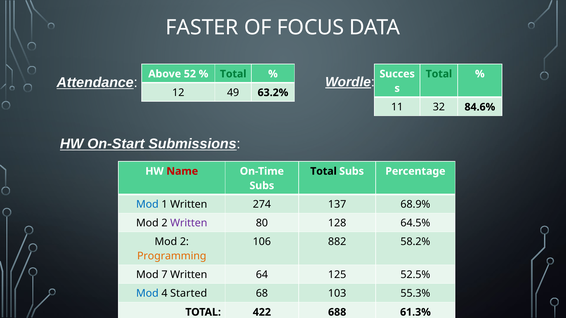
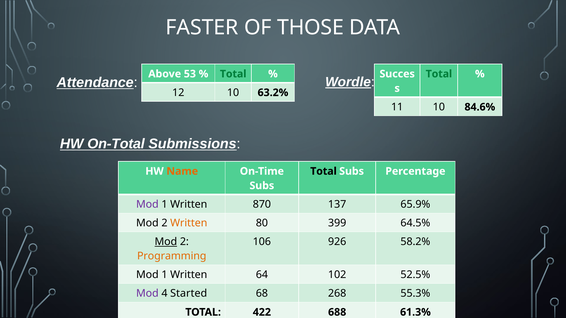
FOCUS: FOCUS -> THOSE (311, 27)
52: 52 -> 53 (190, 74)
12 49: 49 -> 10 (233, 93)
11 32: 32 -> 10 (439, 107)
On-Start: On-Start -> On-Total (116, 144)
Name colour: red -> orange (182, 171)
Mod colour: blue -> purple (147, 205)
274: 274 -> 870 (262, 205)
68.9%: 68.9% -> 65.9% (415, 205)
Written colour: purple -> orange (189, 223)
128: 128 -> 399 (337, 223)
Mod underline: none -> present (166, 242)
882: 882 -> 926 (337, 242)
7: 7 -> 1 (164, 275)
125: 125 -> 102 (337, 275)
Mod colour: blue -> purple (147, 294)
103: 103 -> 268 (337, 294)
